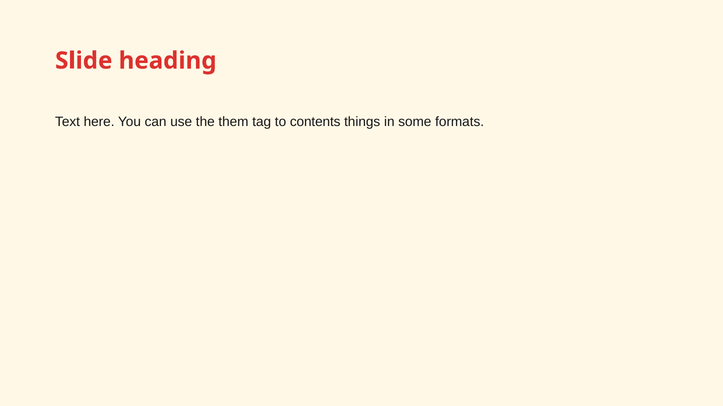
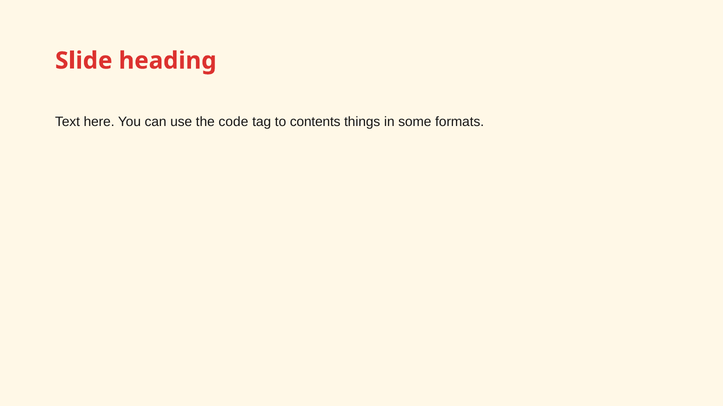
them: them -> code (233, 122)
